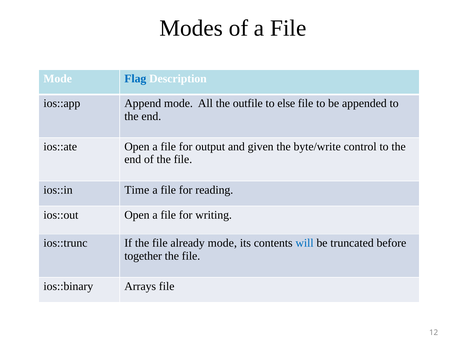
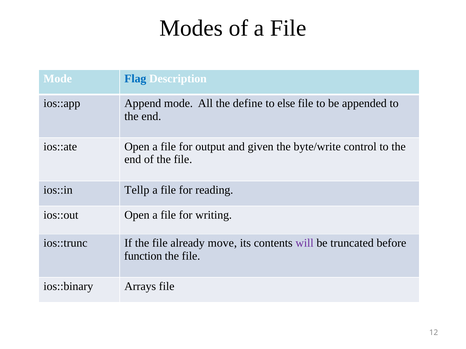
outfile: outfile -> define (248, 104)
Time: Time -> Tellp (137, 190)
already mode: mode -> move (222, 243)
will colour: blue -> purple (305, 243)
together: together -> function (143, 256)
